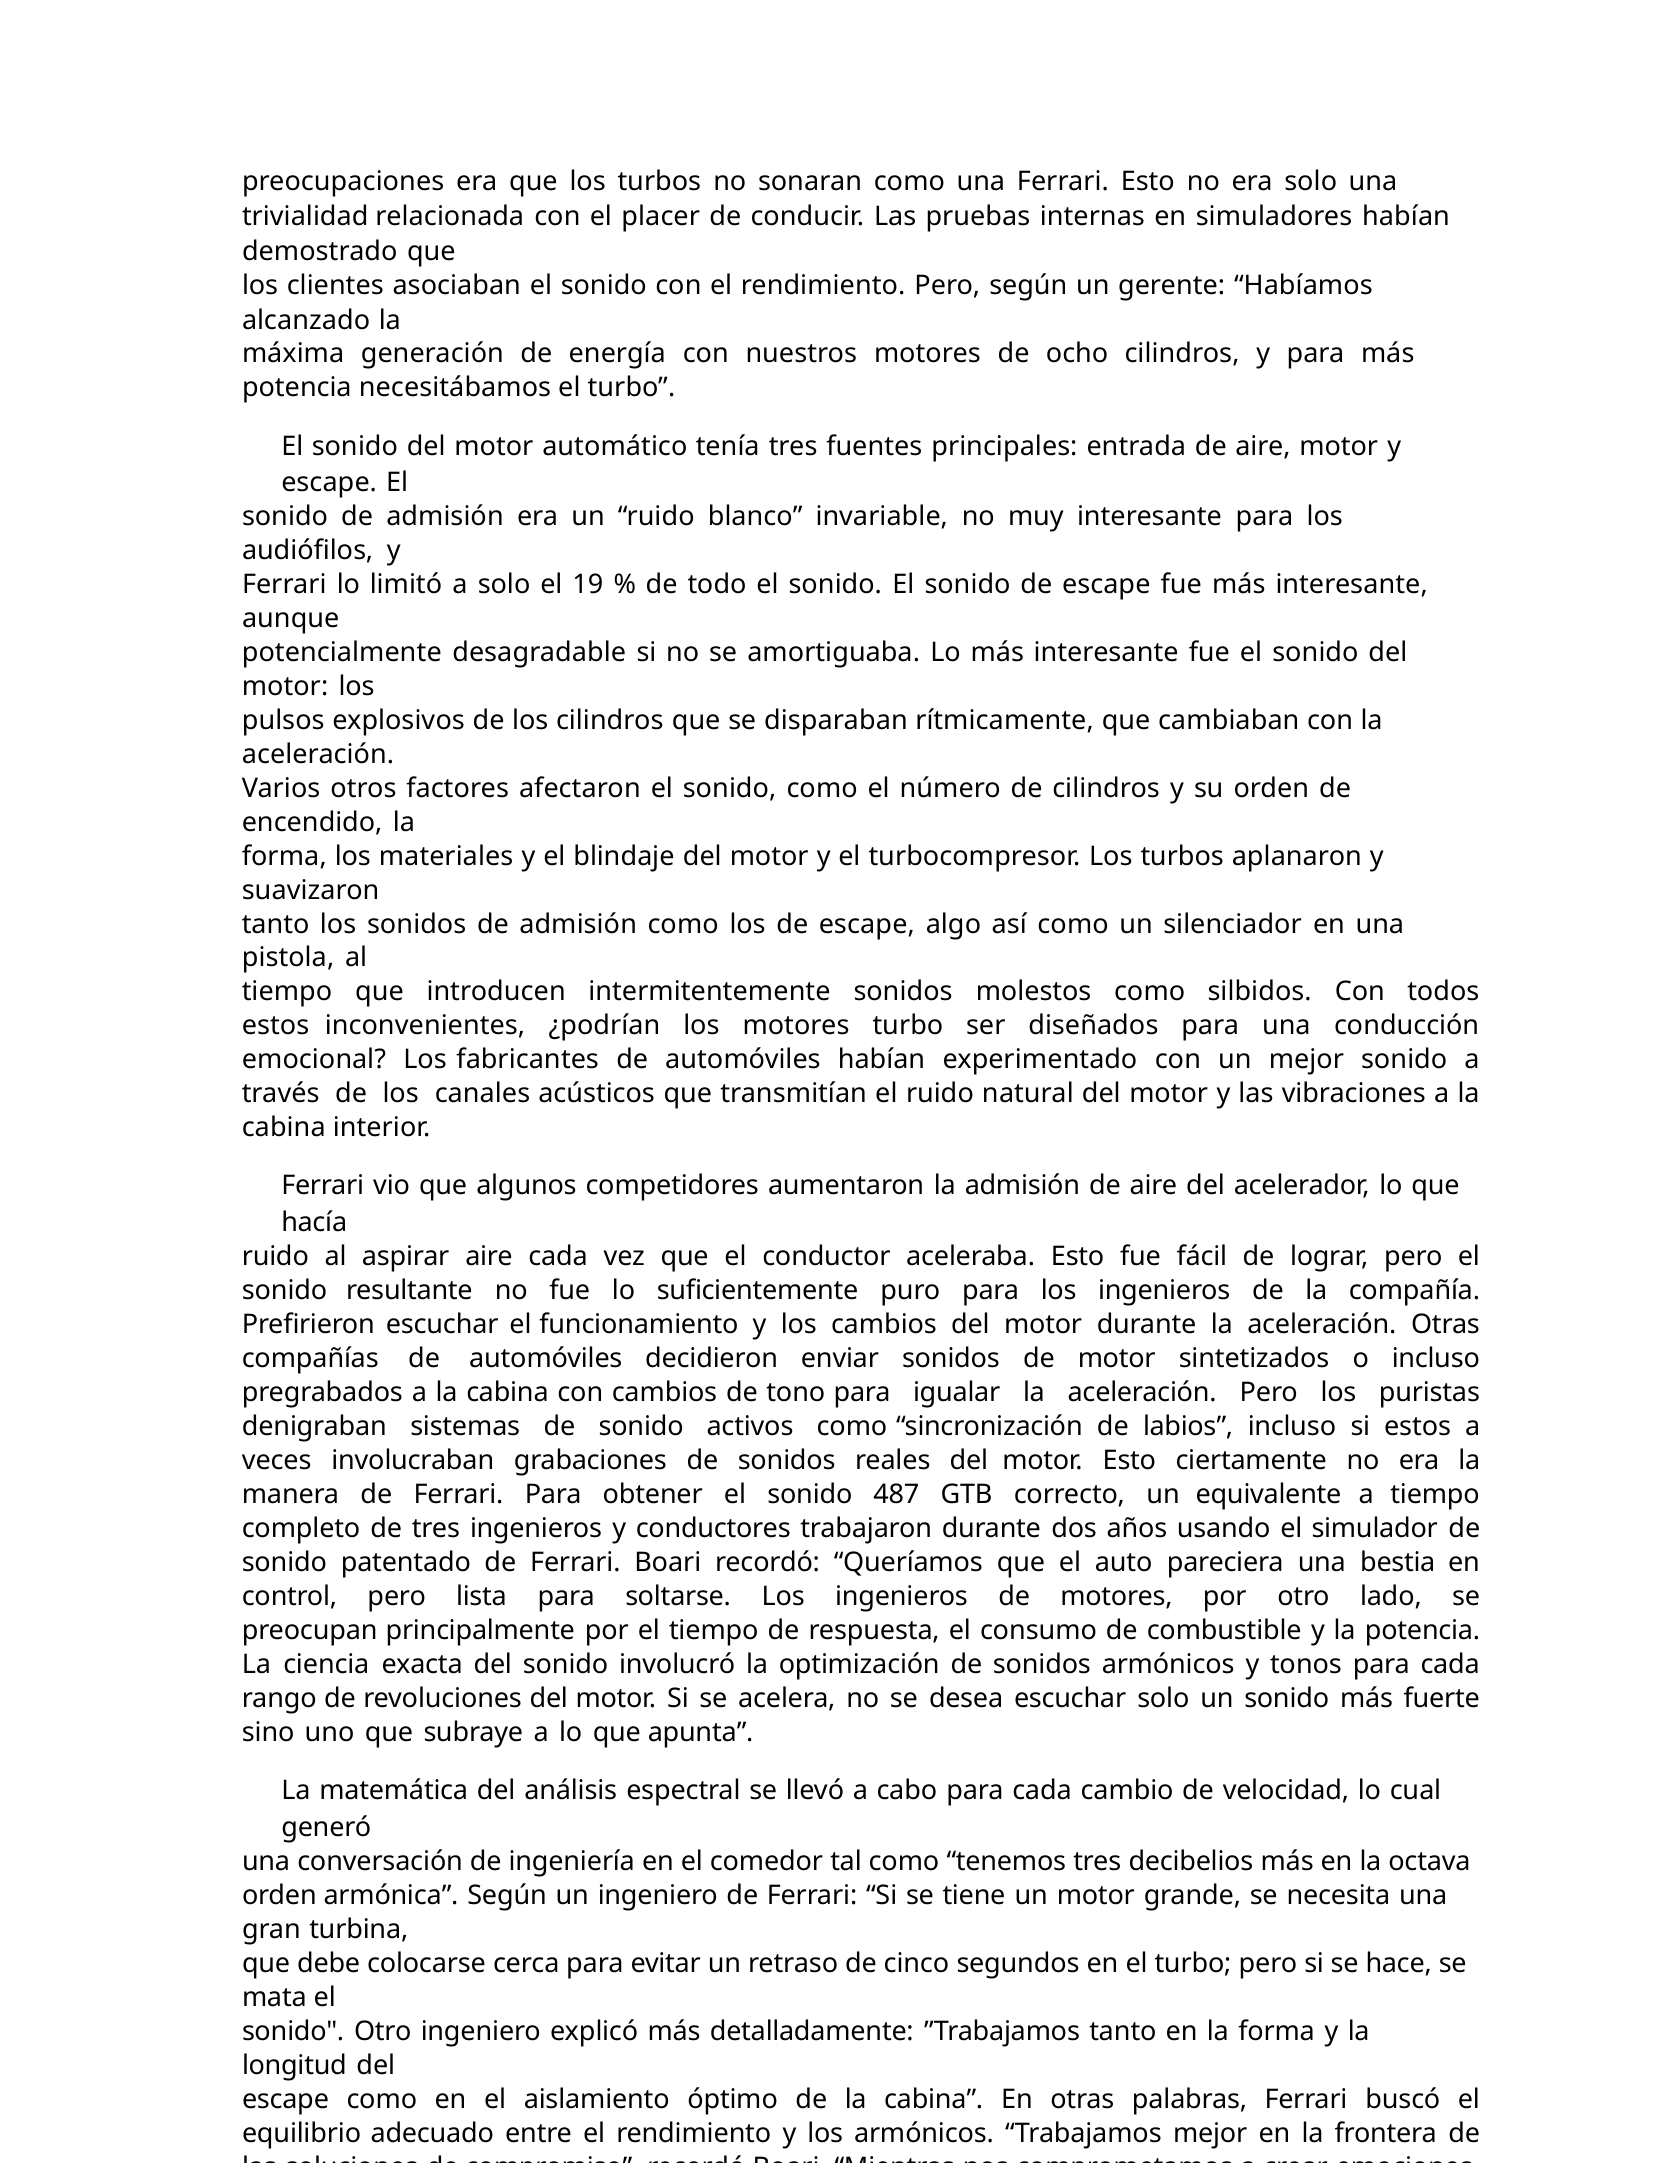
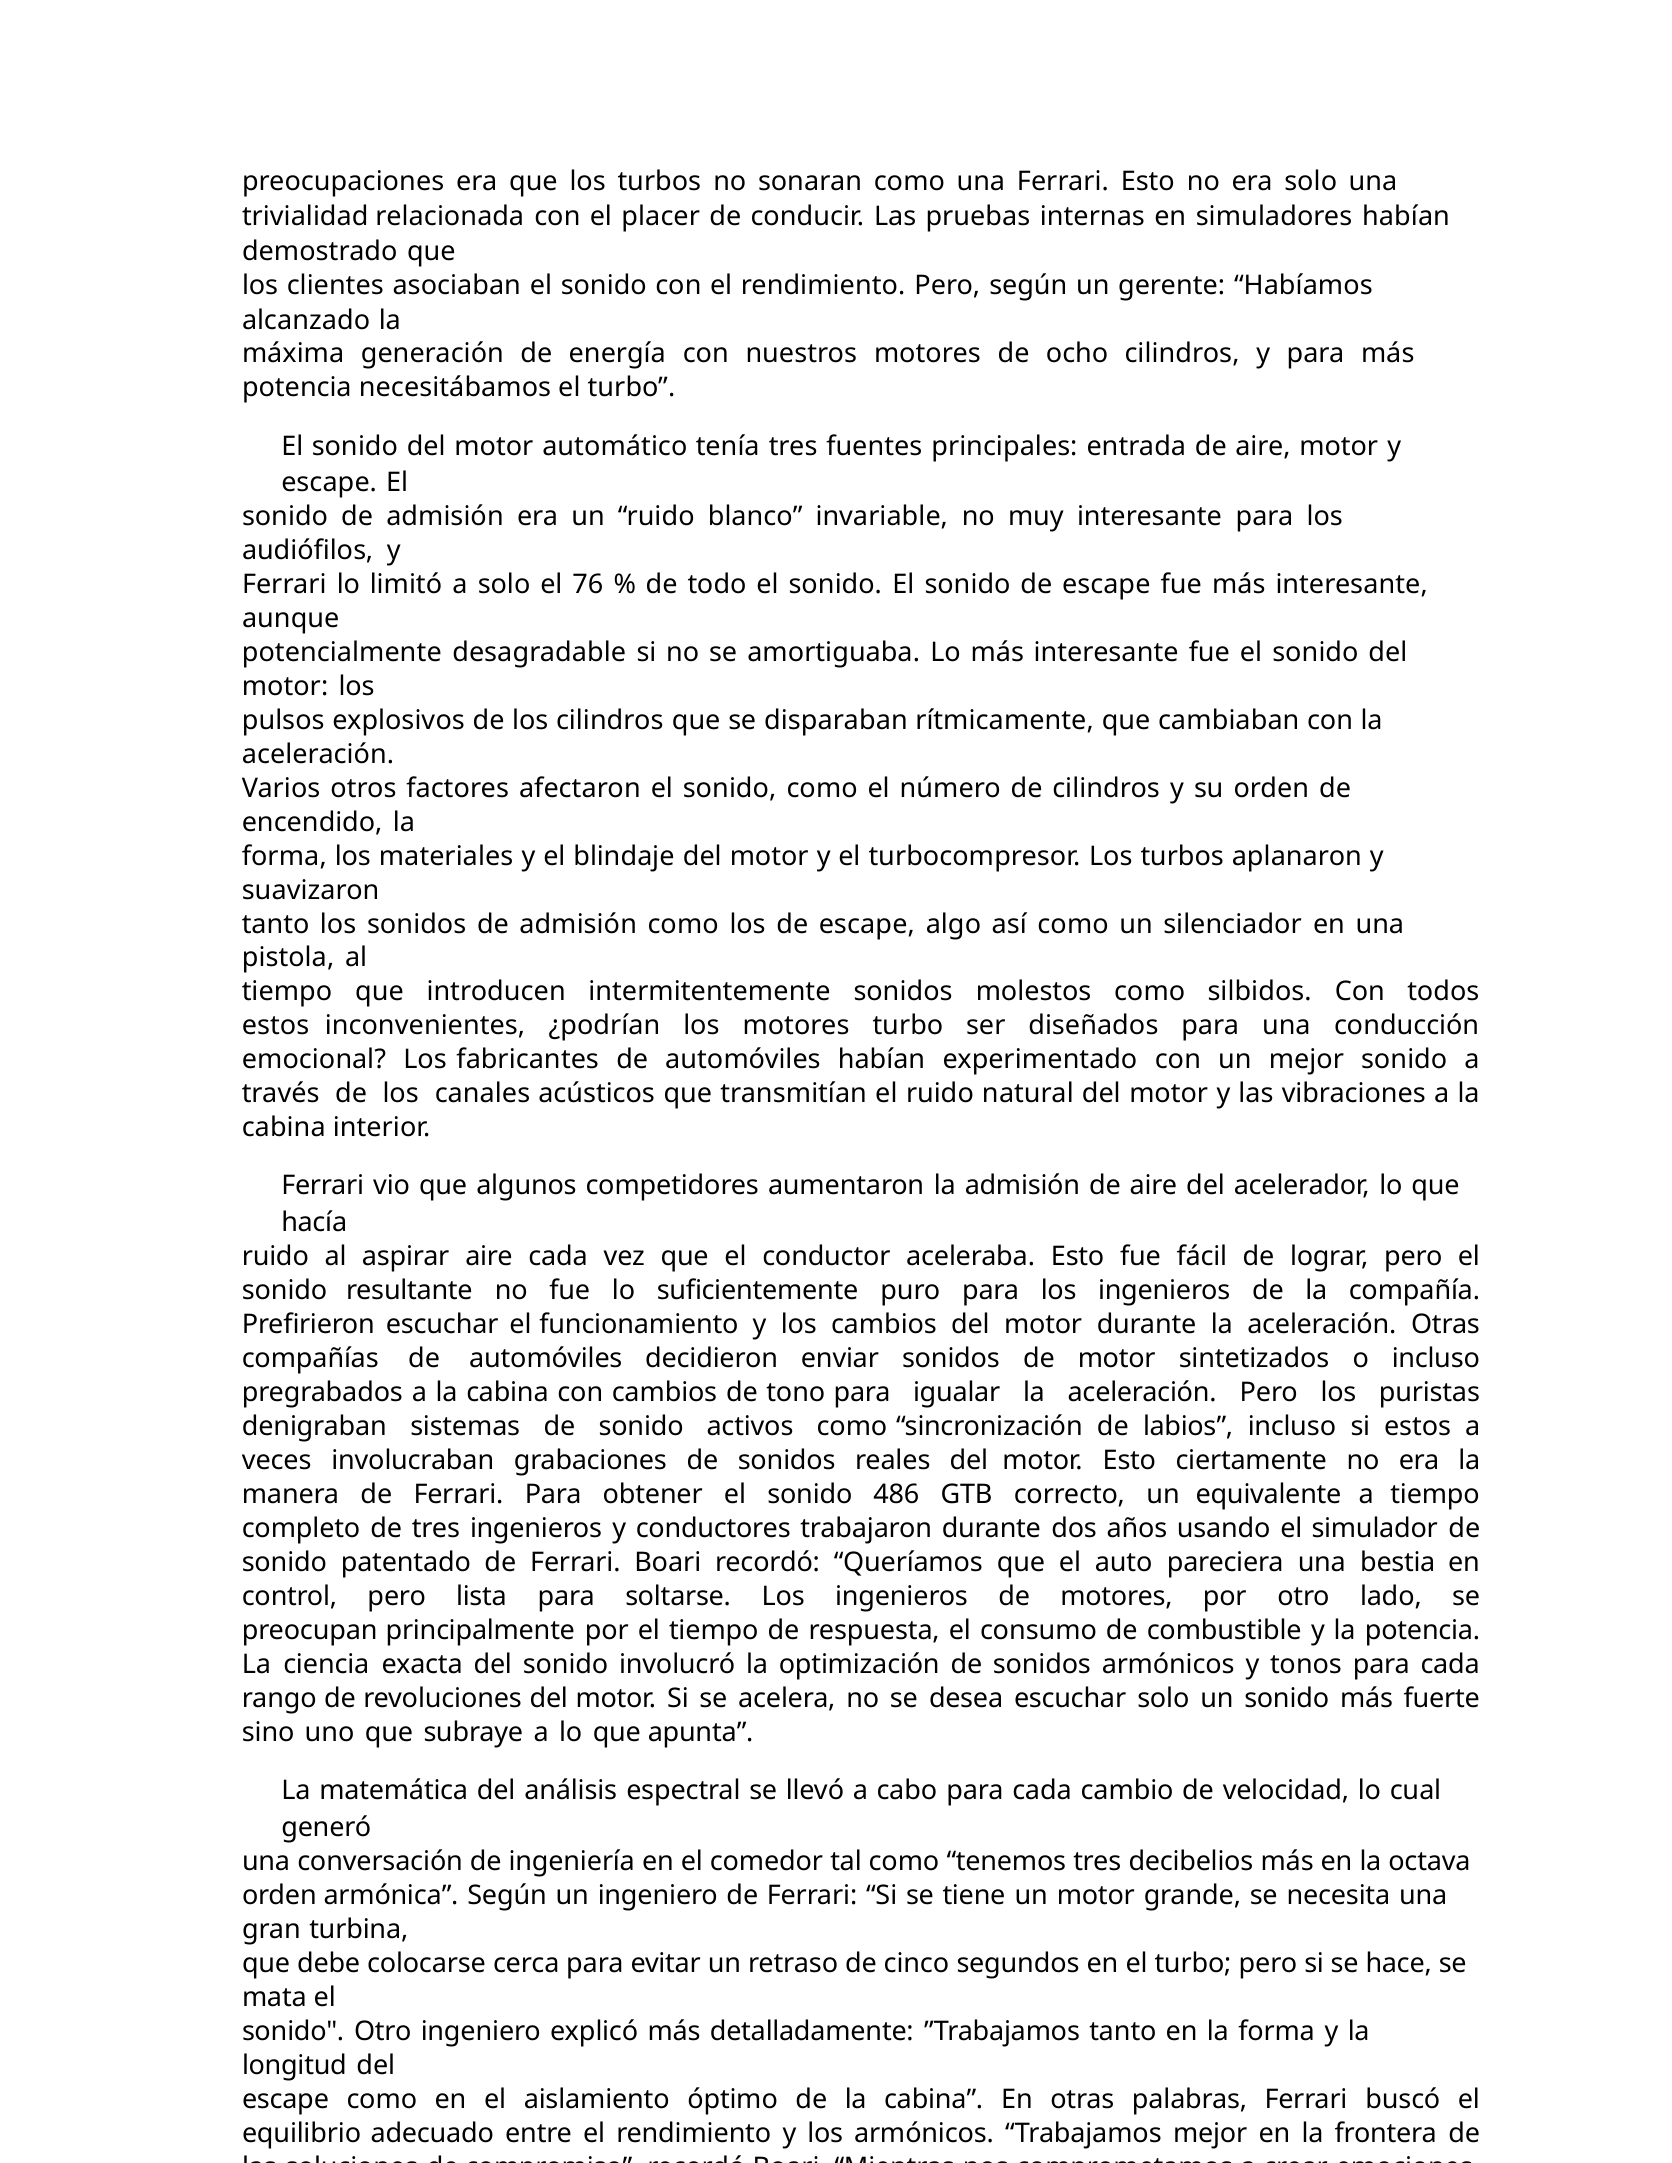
19: 19 -> 76 (588, 585)
487: 487 -> 486 (896, 1495)
